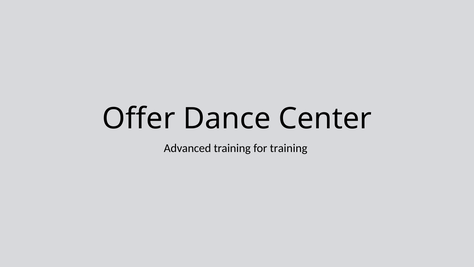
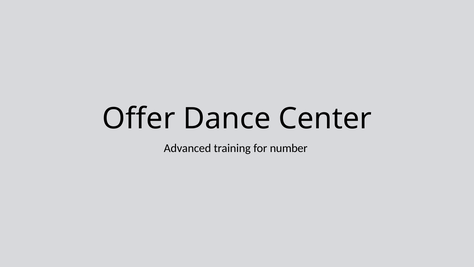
for training: training -> number (289, 148)
